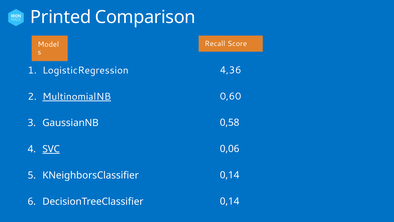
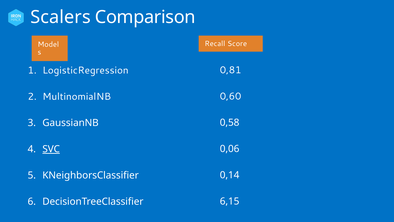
Printed: Printed -> Scalers (61, 17)
4,36: 4,36 -> 0,81 (231, 70)
MultinomialNB underline: present -> none (77, 96)
0,14: 0,14 -> 6,15 (230, 201)
